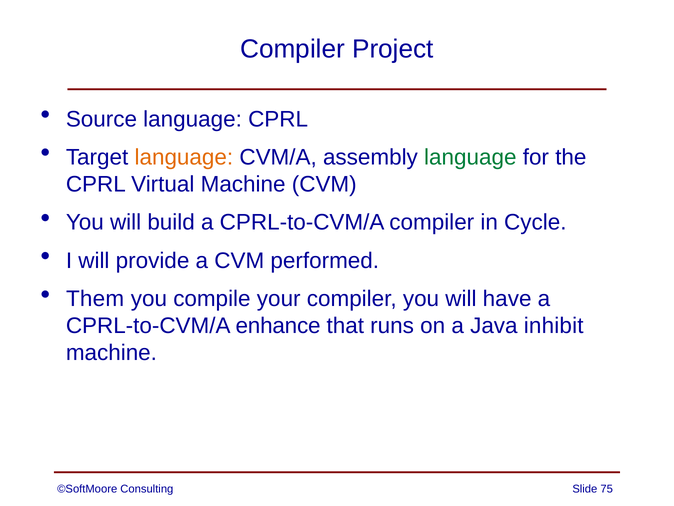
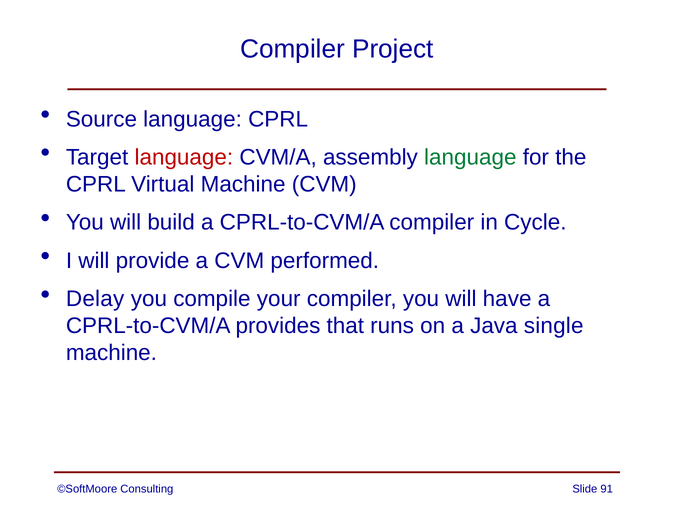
language colour: orange -> red (184, 157)
Them: Them -> Delay (95, 299)
enhance: enhance -> provides (278, 326)
inhibit: inhibit -> single (554, 326)
75: 75 -> 91 (607, 488)
